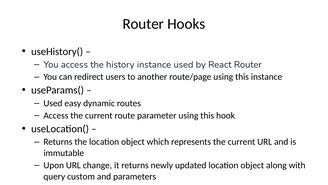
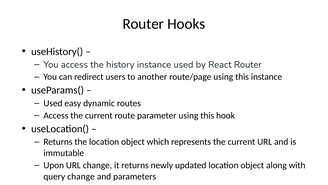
query custom: custom -> change (81, 176)
